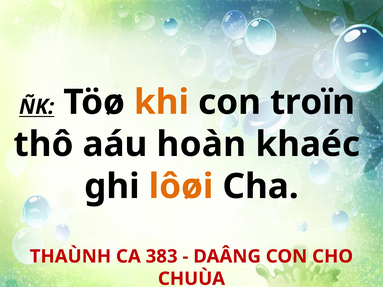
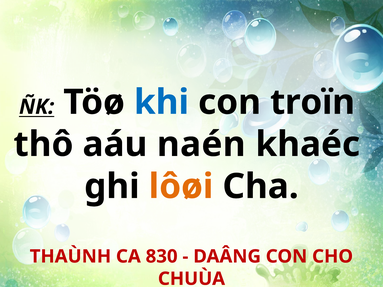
khi colour: orange -> blue (161, 102)
hoàn: hoàn -> naén (201, 144)
383: 383 -> 830 (162, 257)
